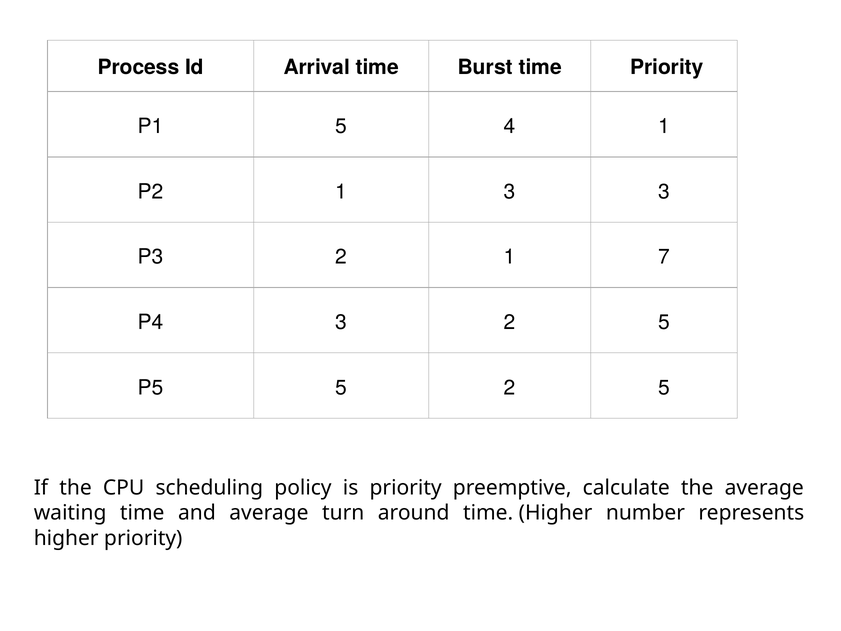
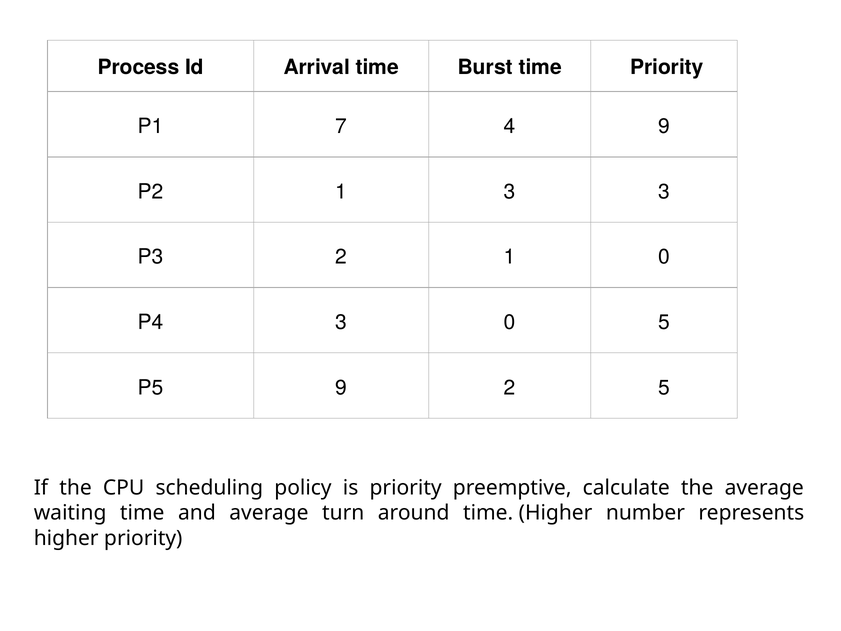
P1 5: 5 -> 7 (341, 126)
4 1: 1 -> 9 (664, 126)
1 7: 7 -> 0 (664, 257)
3 2: 2 -> 0 (510, 322)
P5 5: 5 -> 9 (341, 387)
